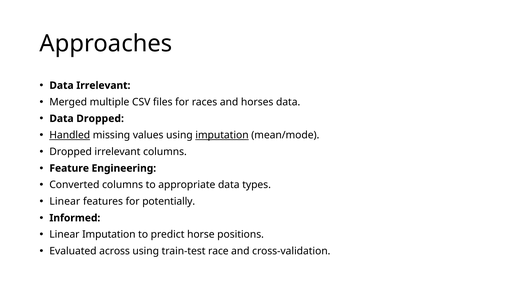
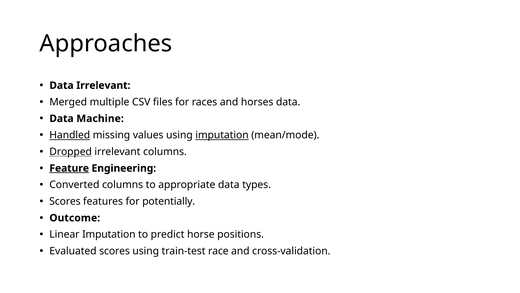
Data Dropped: Dropped -> Machine (100, 118)
Dropped underline: none -> present (71, 151)
Feature underline: none -> present (69, 168)
Linear: Linear -> Scores (65, 201)
Informed: Informed -> Outcome (75, 218)
Evaluated across: across -> scores (115, 251)
